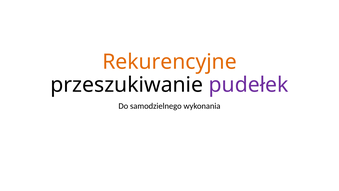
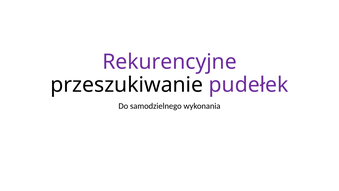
Rekurencyjne colour: orange -> purple (170, 62)
